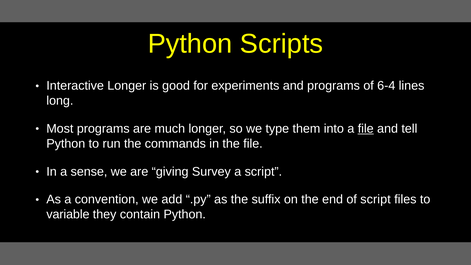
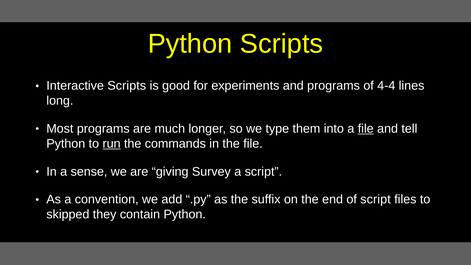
Interactive Longer: Longer -> Scripts (127, 86)
6-4: 6-4 -> 4-4 (386, 86)
run underline: none -> present (112, 144)
variable: variable -> skipped (68, 214)
